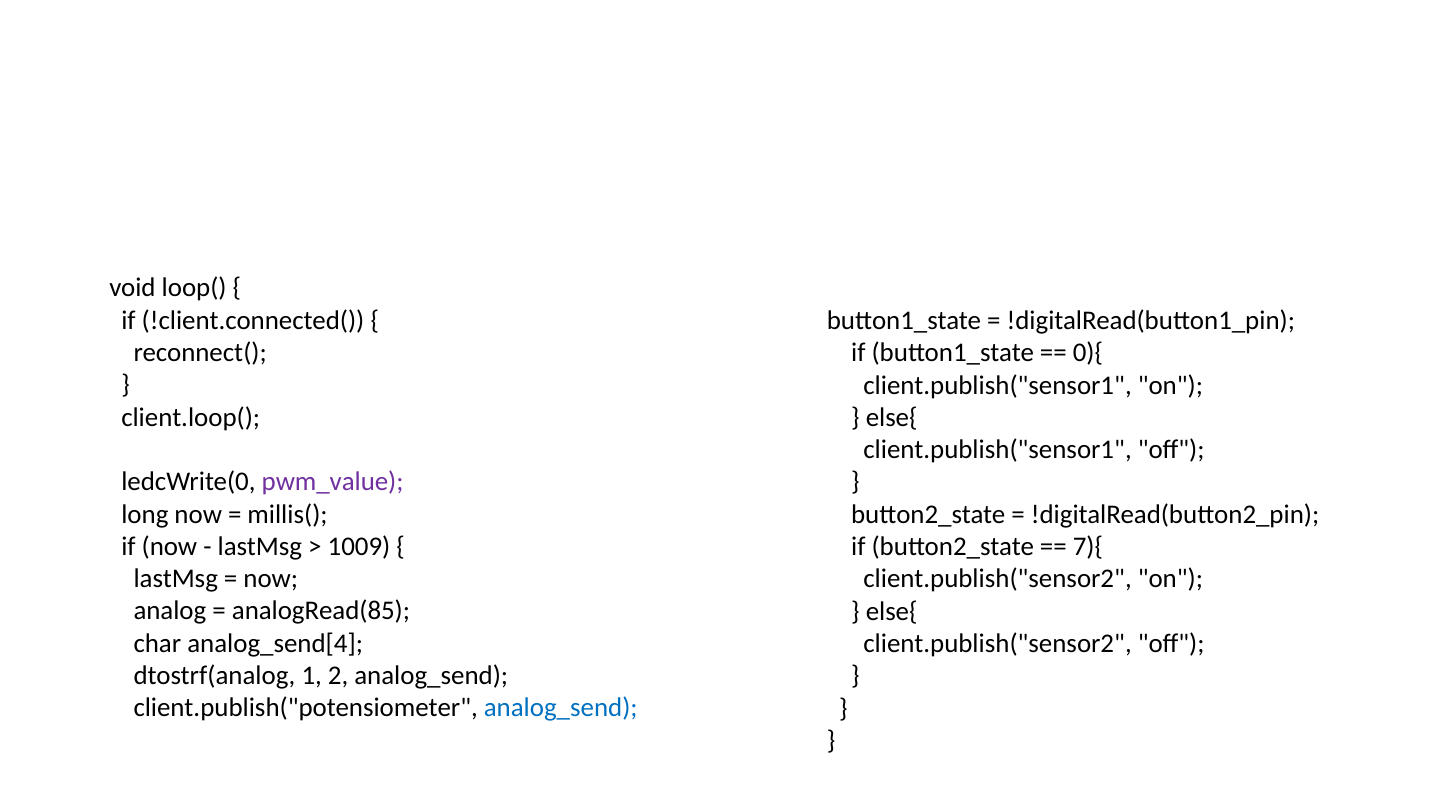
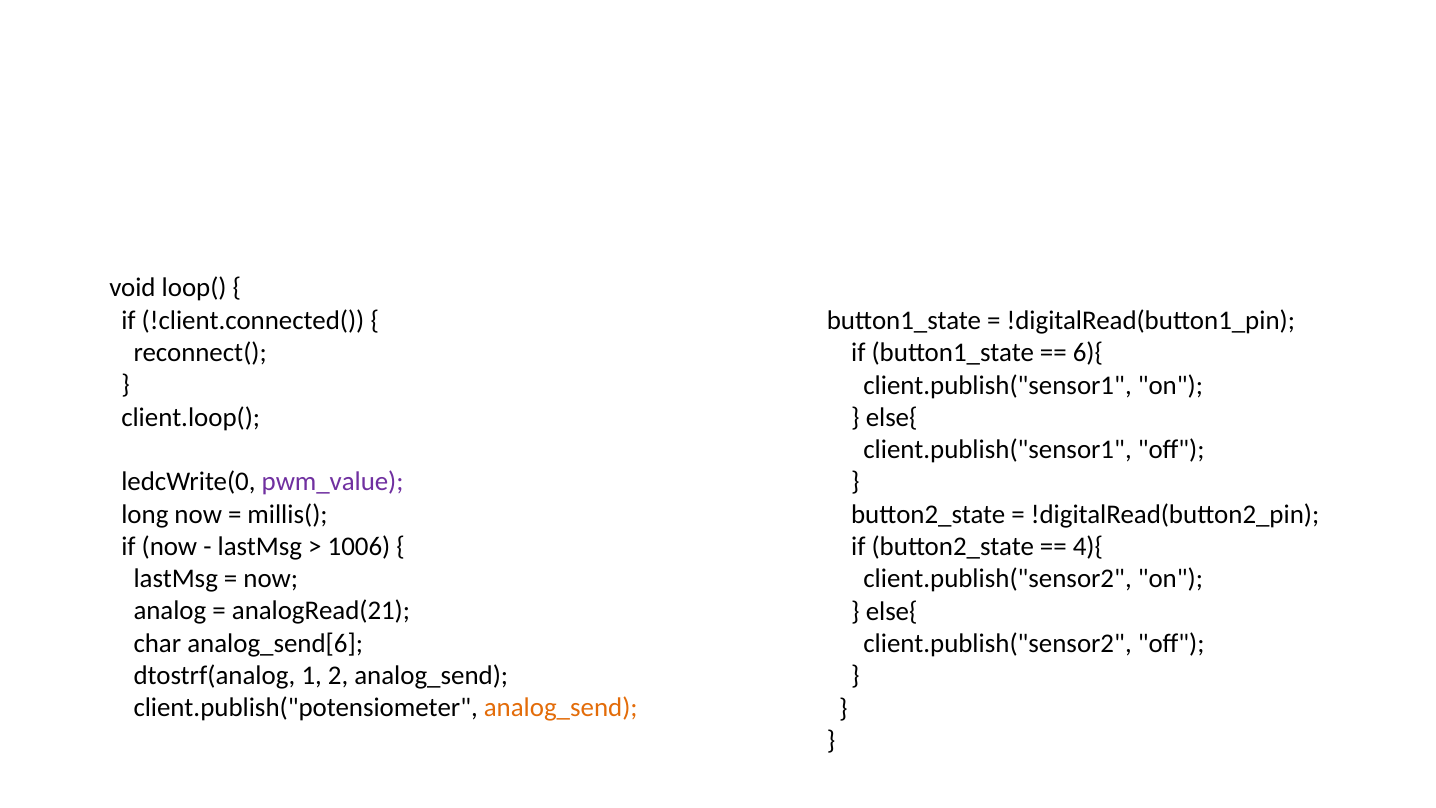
0){: 0){ -> 6){ (1088, 353)
1009: 1009 -> 1006 (359, 546)
7){: 7){ -> 4){ (1088, 547)
analogRead(85: analogRead(85 -> analogRead(21 (321, 611)
analog_send[4: analog_send[4 -> analog_send[6 (275, 643)
analog_send colour: blue -> orange (561, 708)
